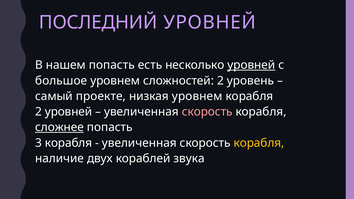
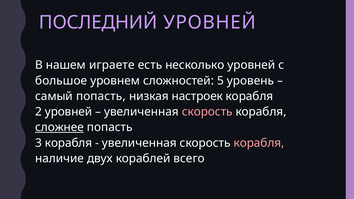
нашем попасть: попасть -> играете (112, 65)
уровней underline: present -> none (251, 65)
сложностей 2: 2 -> 5 (220, 81)
самый проекте: проекте -> попасть (101, 96)
низкая уровнем: уровнем -> настроек (197, 96)
корабля colour: yellow -> pink (259, 143)
звука: звука -> всего (189, 159)
